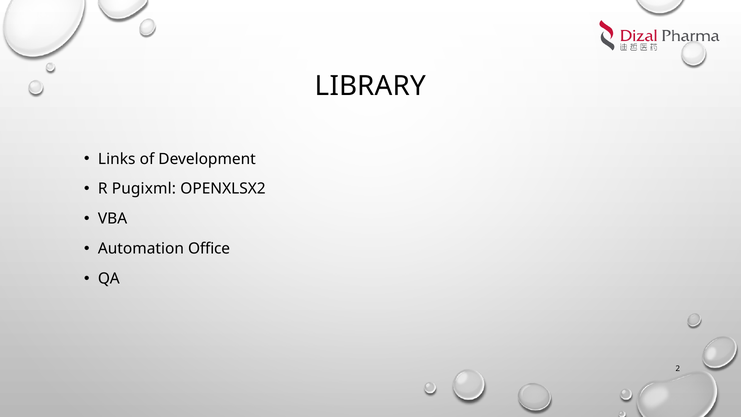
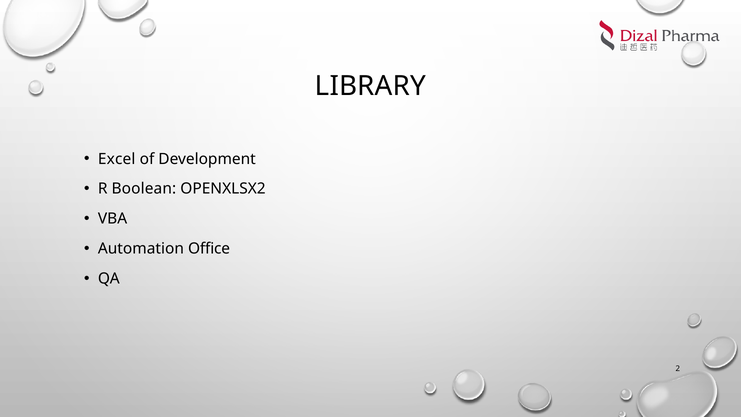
Links: Links -> Excel (117, 159)
Pugixml: Pugixml -> Boolean (144, 189)
